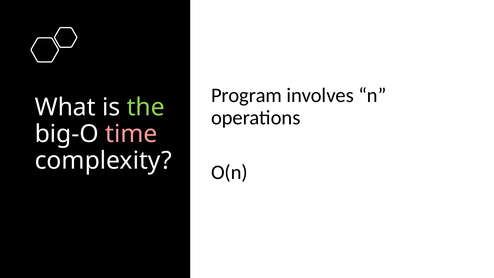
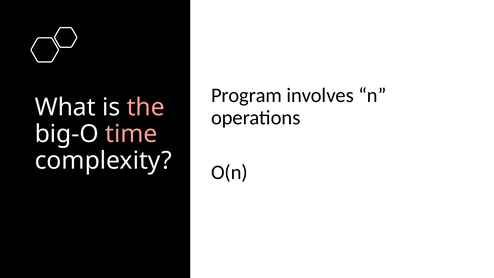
the colour: light green -> pink (146, 107)
